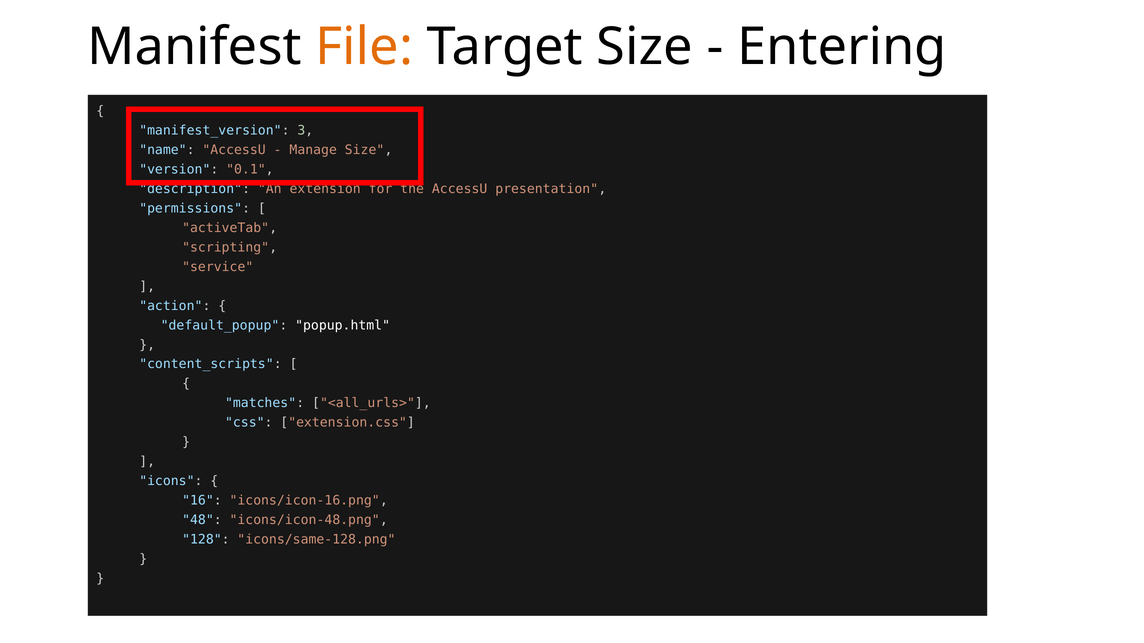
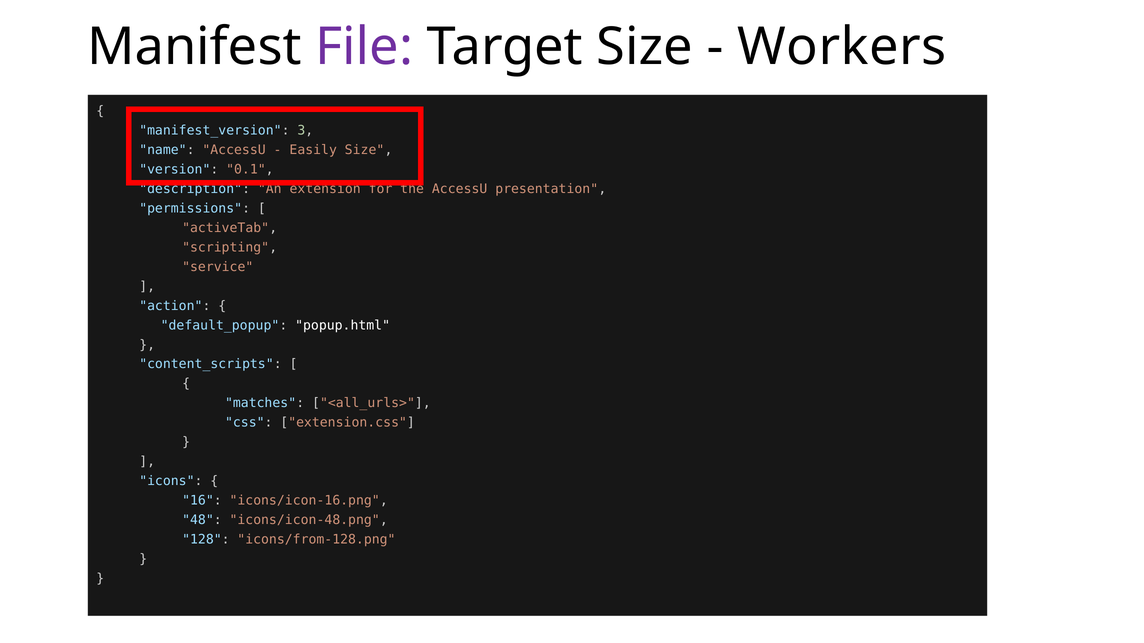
File colour: orange -> purple (364, 47)
Entering: Entering -> Workers (842, 47)
Manage: Manage -> Easily (313, 150)
icons/same-128.png: icons/same-128.png -> icons/from-128.png (316, 540)
